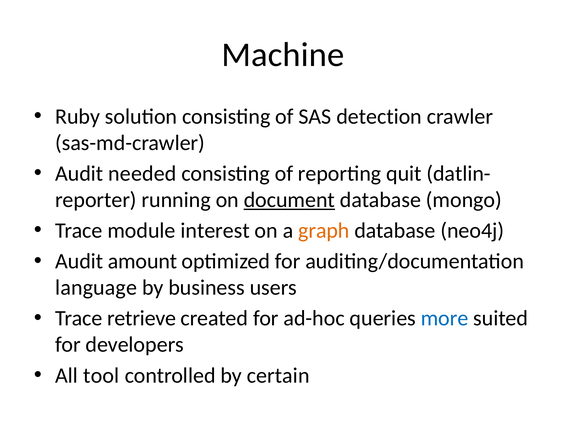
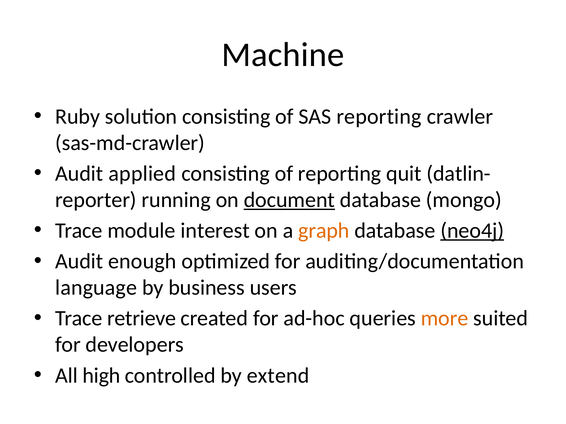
SAS detection: detection -> reporting (379, 117)
needed: needed -> applied (142, 174)
neo4j underline: none -> present (472, 231)
amount: amount -> enough (142, 262)
more colour: blue -> orange (445, 319)
tool: tool -> high (101, 376)
certain: certain -> extend (278, 376)
